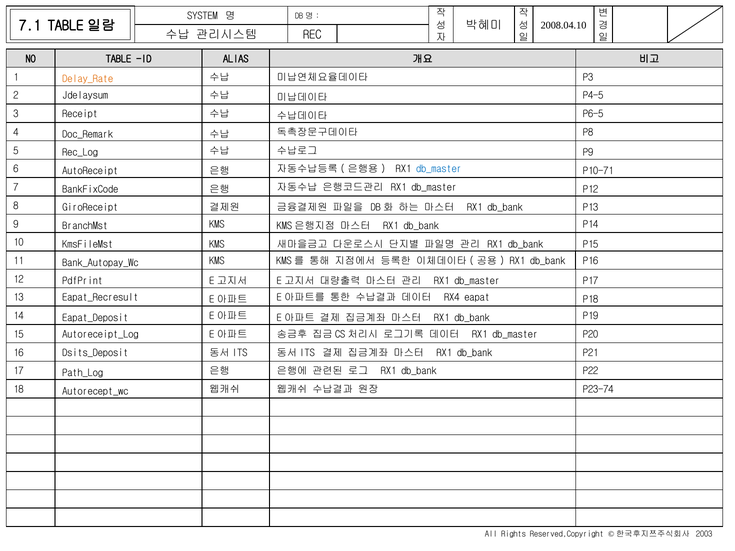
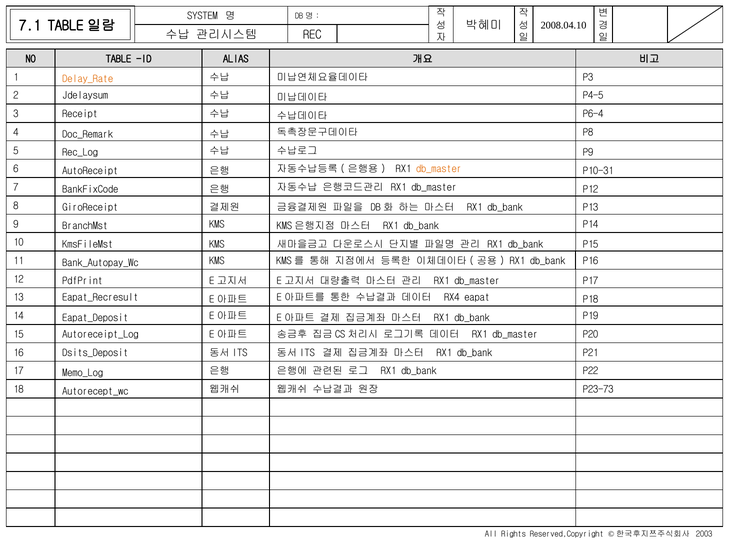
P6-5: P6-5 -> P6-4 (593, 114)
db_master colour: blue -> orange (439, 169)
P10-71: P10-71 -> P10-31 (598, 171)
Path_Log: Path_Log -> Memo_Log (83, 373)
P23-74: P23-74 -> P23-73 (598, 390)
